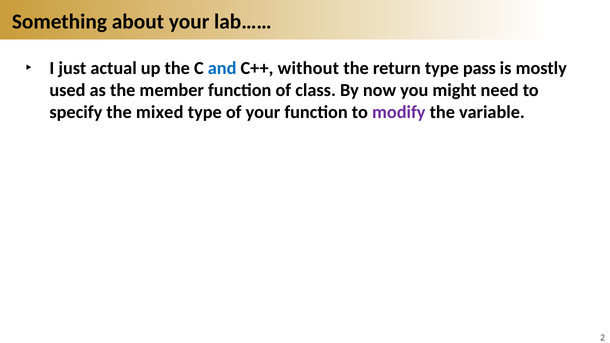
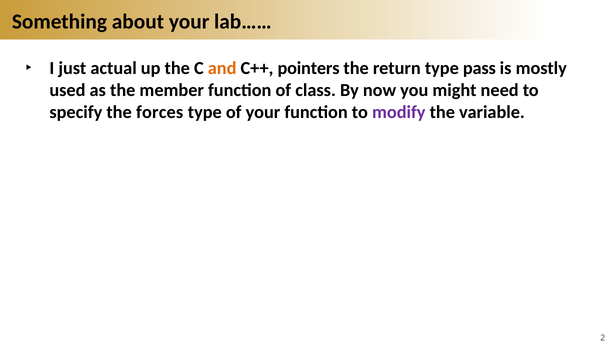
and colour: blue -> orange (222, 68)
without: without -> pointers (309, 68)
mixed: mixed -> forces (160, 112)
